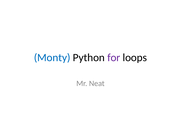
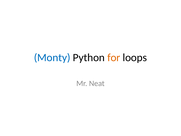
for colour: purple -> orange (114, 57)
